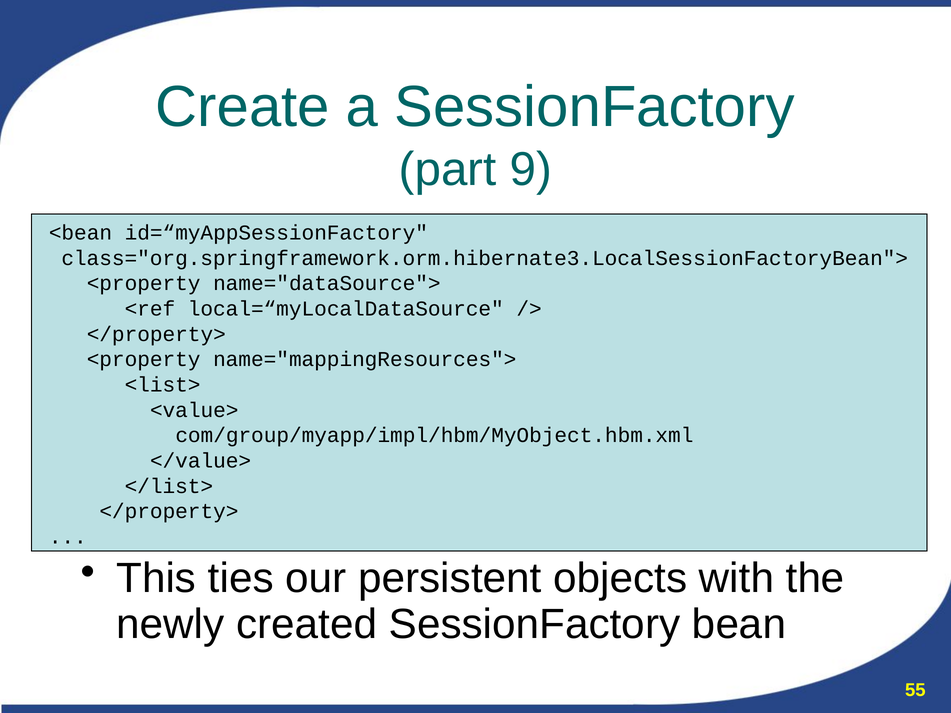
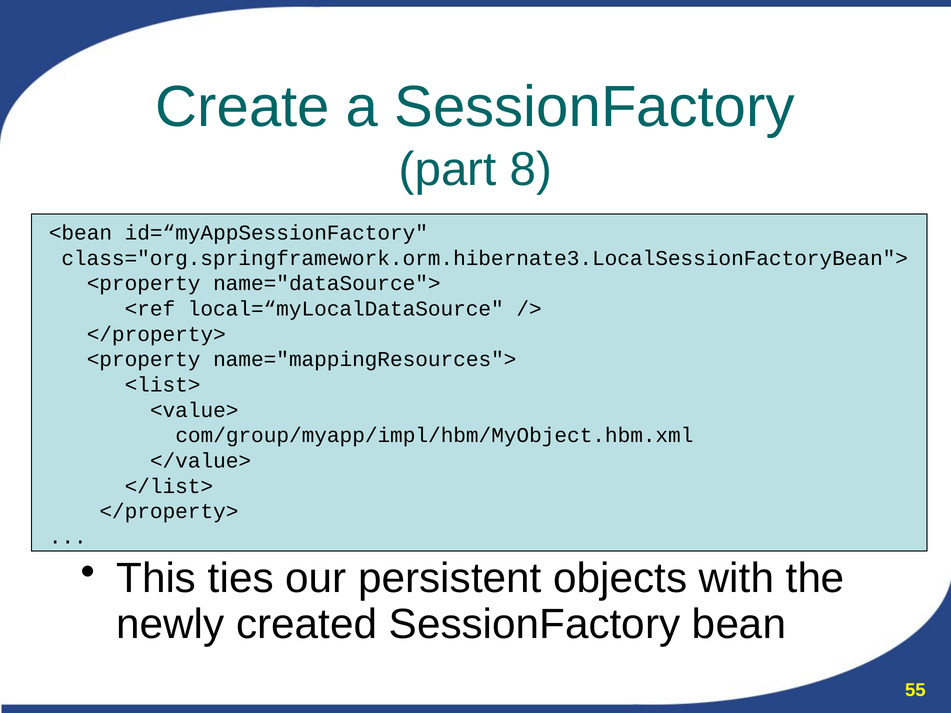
9: 9 -> 8 (531, 170)
